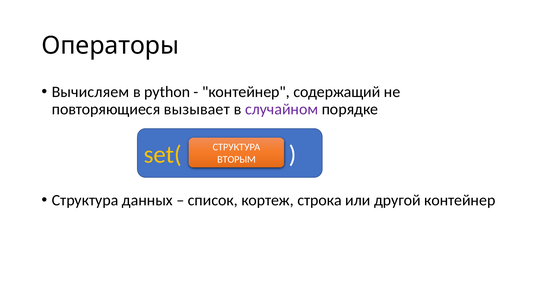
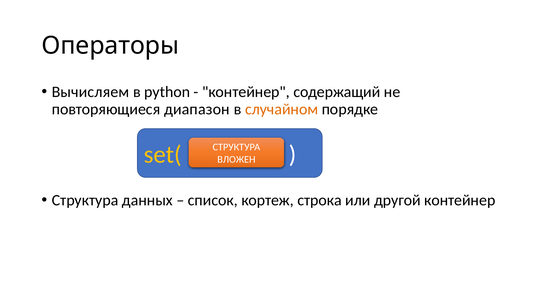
вызывает: вызывает -> диапазон (197, 109)
случайном colour: purple -> orange (282, 109)
ВТОРЫМ: ВТОРЫМ -> ВЛОЖЕН (236, 160)
